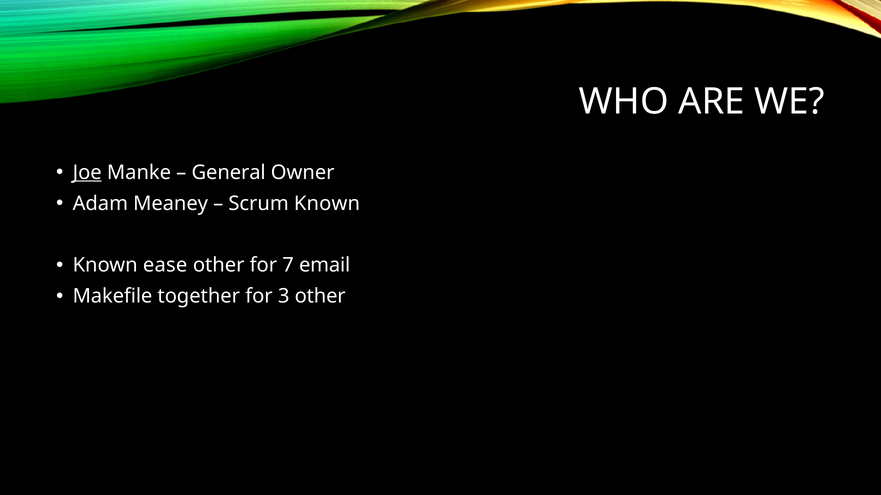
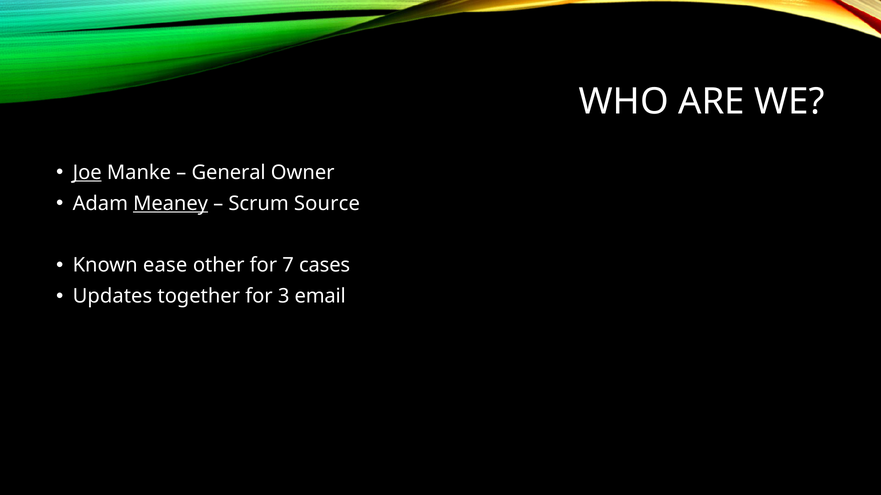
Meaney underline: none -> present (171, 204)
Scrum Known: Known -> Source (327, 204)
email: email -> cases (325, 266)
Makefile: Makefile -> Updates (112, 297)
3 other: other -> email (320, 297)
